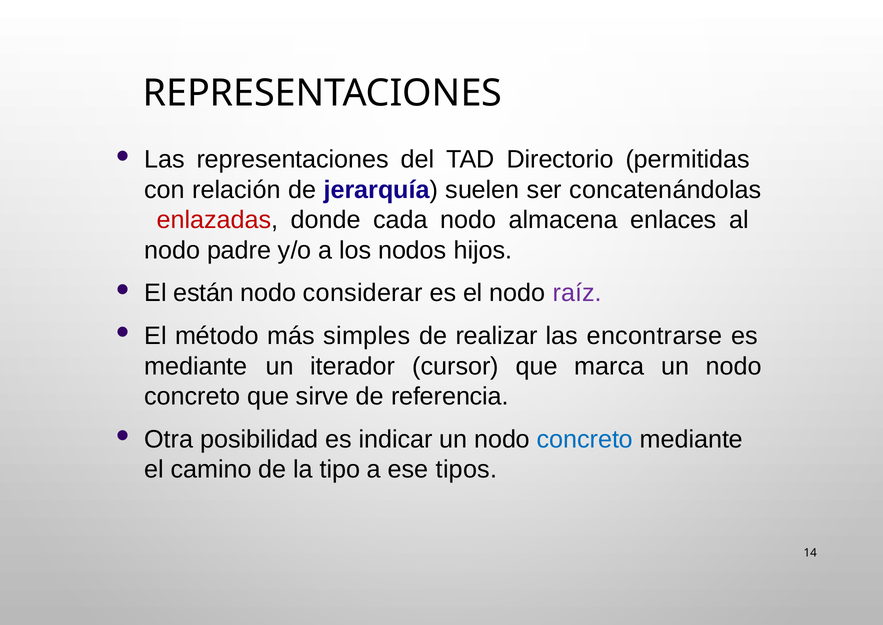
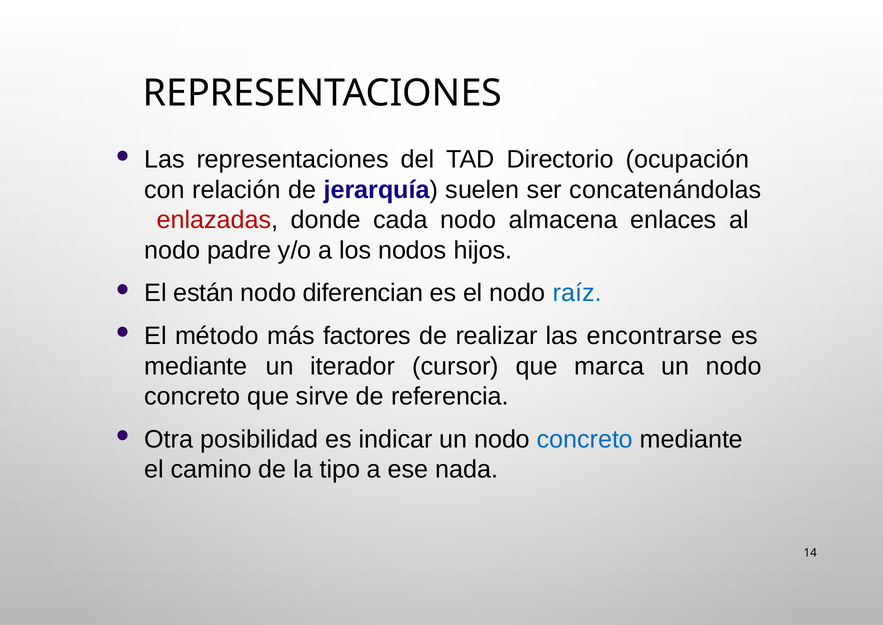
permitidas: permitidas -> ocupación (688, 159)
considerar: considerar -> diferencian (363, 293)
raíz colour: purple -> blue (577, 293)
simples: simples -> factores (367, 336)
tipos: tipos -> nada (467, 469)
